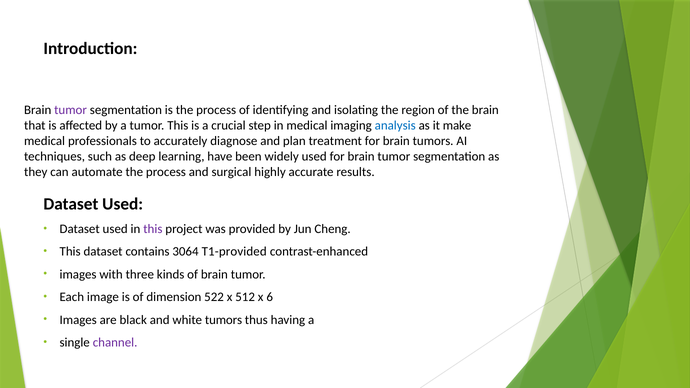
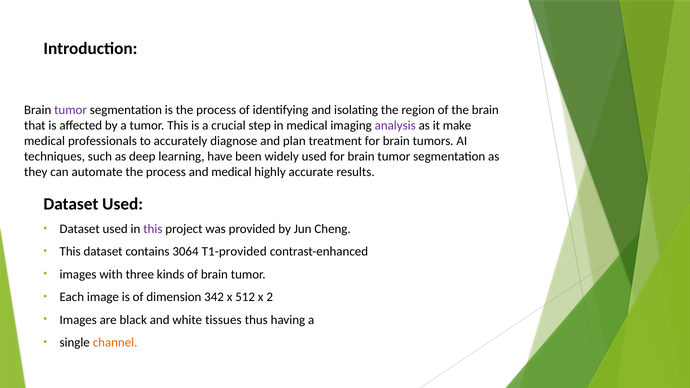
analysis colour: blue -> purple (395, 125)
and surgical: surgical -> medical (231, 172)
522: 522 -> 342 (214, 297)
6: 6 -> 2 (270, 297)
white tumors: tumors -> tissues (223, 320)
channel colour: purple -> orange (115, 343)
